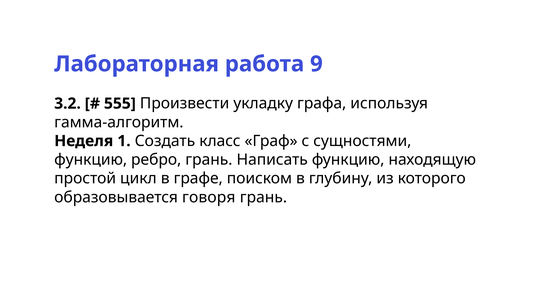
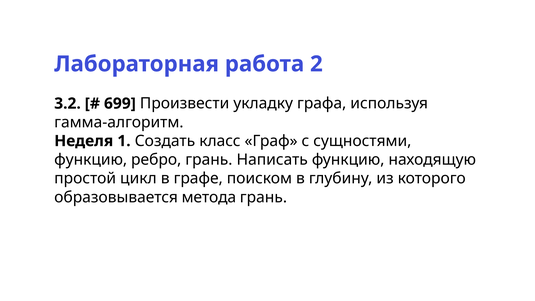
9: 9 -> 2 (316, 64)
555: 555 -> 699 (120, 103)
говоря: говоря -> метода (209, 197)
